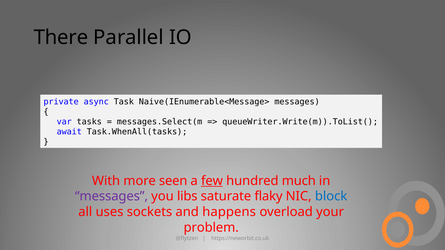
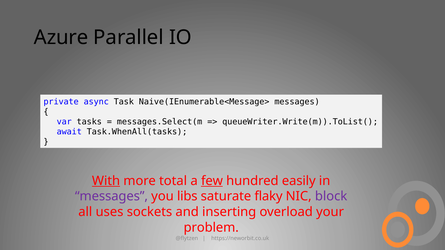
There: There -> Azure (61, 37)
With underline: none -> present (106, 181)
seen: seen -> total (173, 181)
much: much -> easily (299, 181)
block colour: blue -> purple (331, 197)
happens: happens -> inserting (229, 212)
